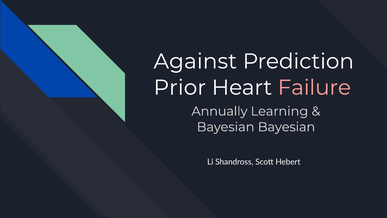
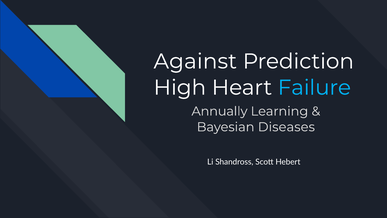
Prior: Prior -> High (180, 87)
Failure colour: pink -> light blue (314, 87)
Bayesian Bayesian: Bayesian -> Diseases (286, 127)
